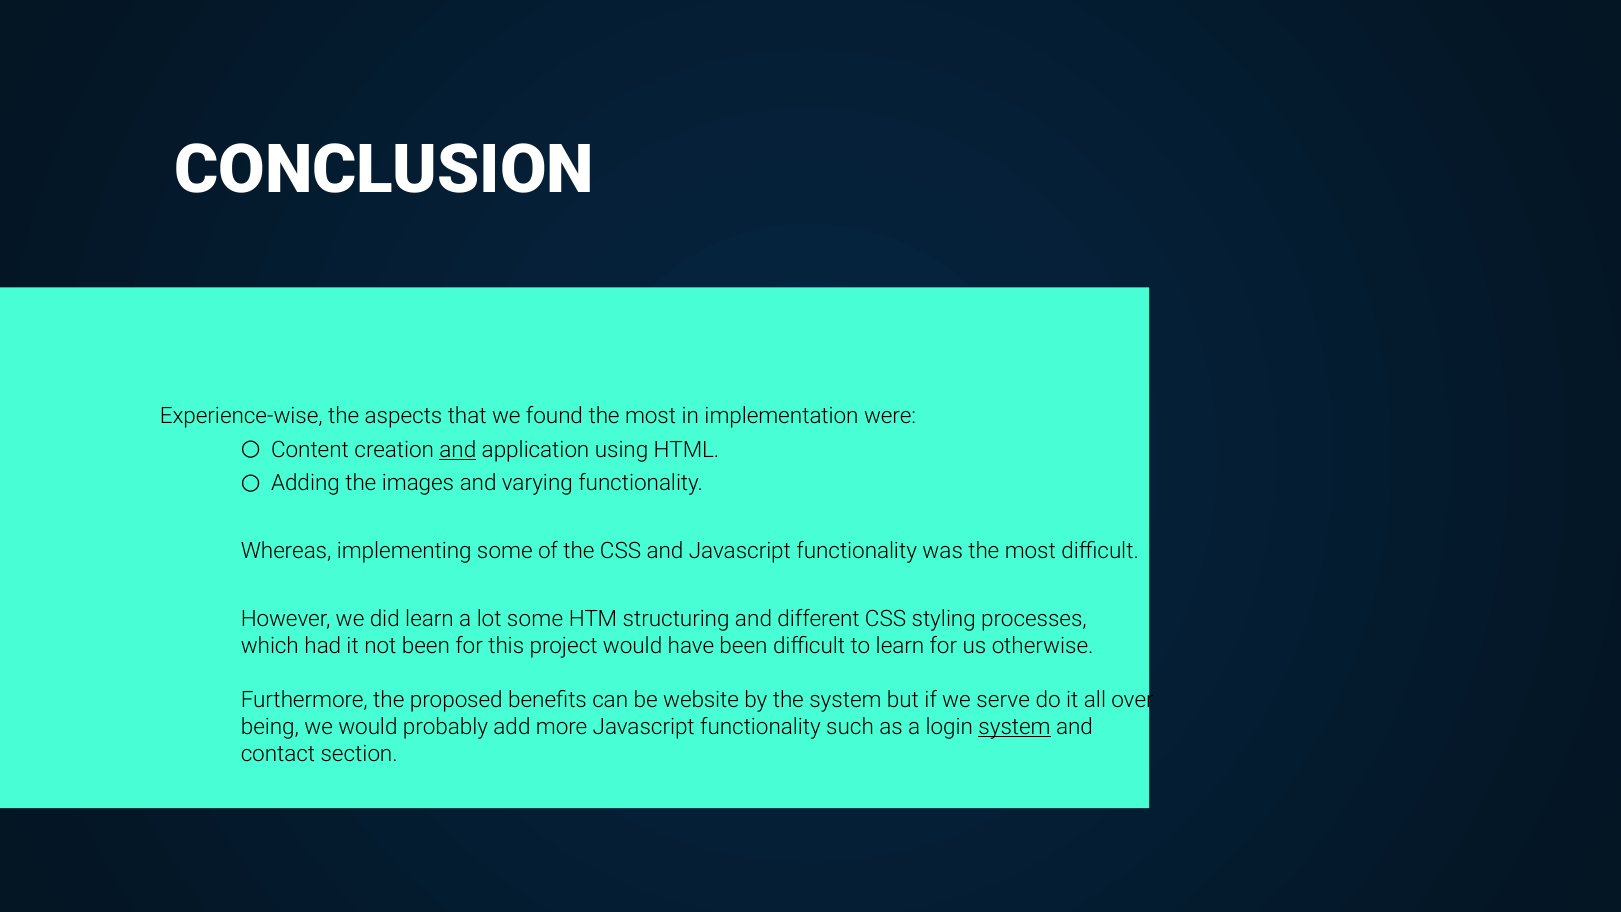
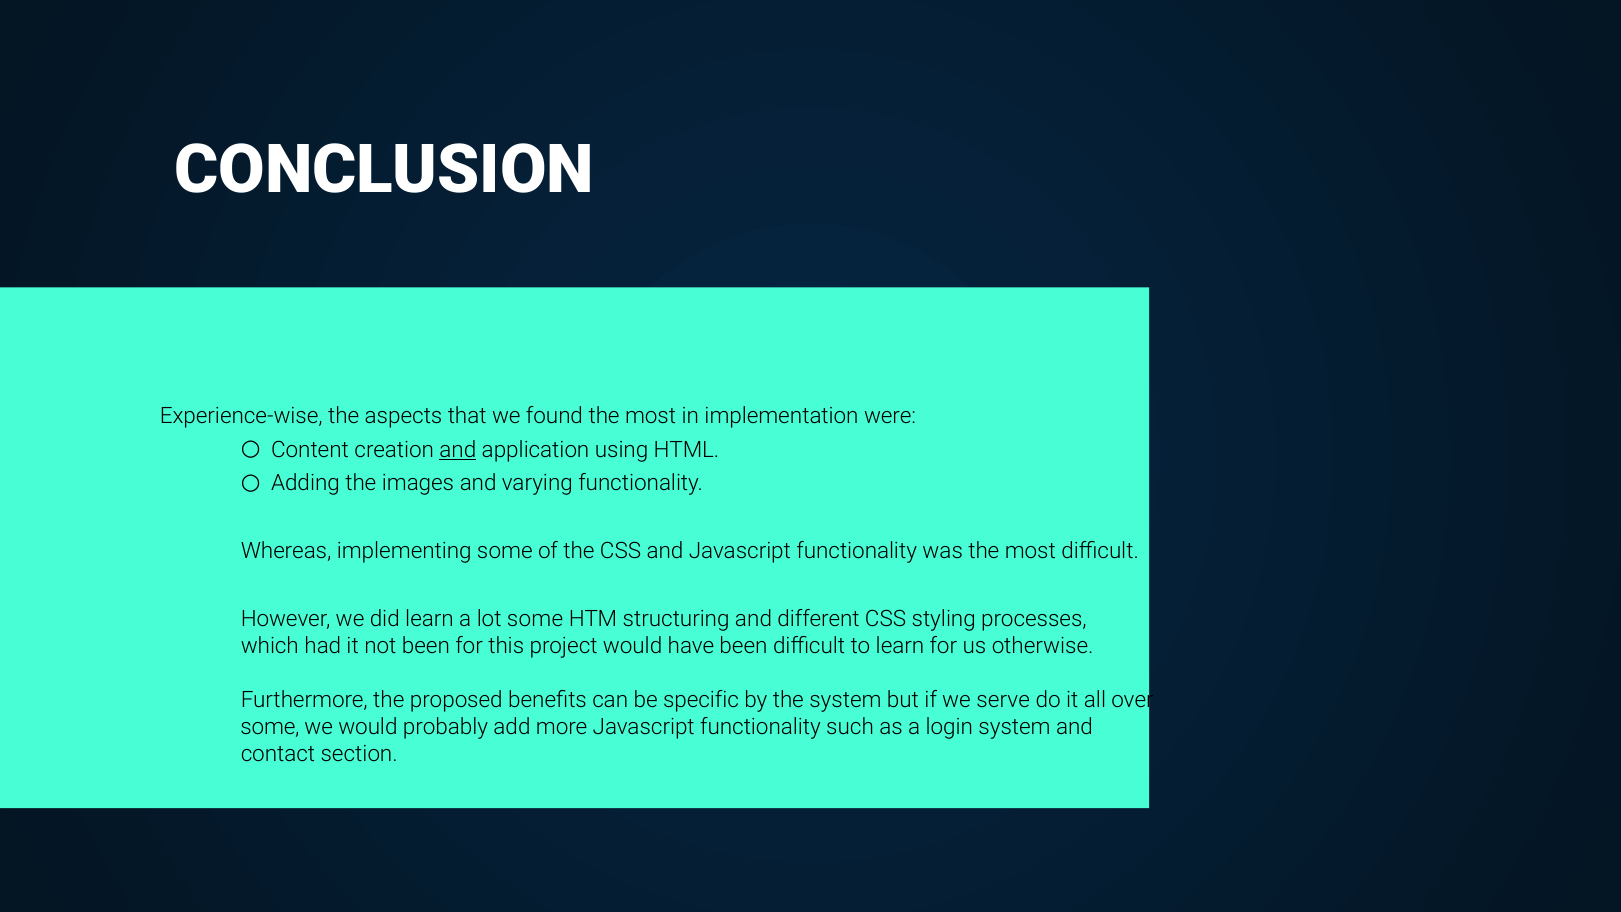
website: website -> specific (701, 700)
being: being -> some (270, 727)
system underline: present -> none (1015, 727)
